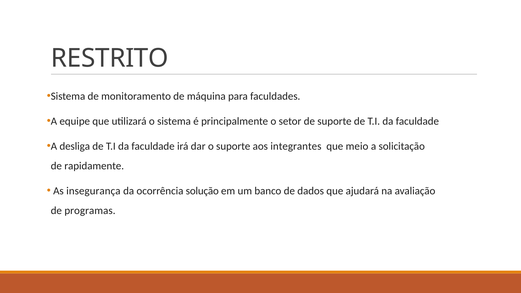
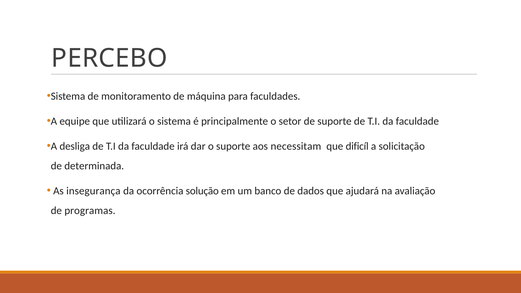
RESTRITO: RESTRITO -> PERCEBO (109, 58)
integrantes: integrantes -> necessitam (296, 146)
meio: meio -> dificíl (357, 146)
rapidamente: rapidamente -> determinada (94, 166)
